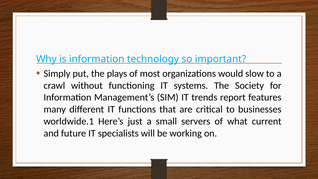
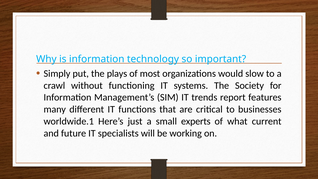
servers: servers -> experts (196, 121)
